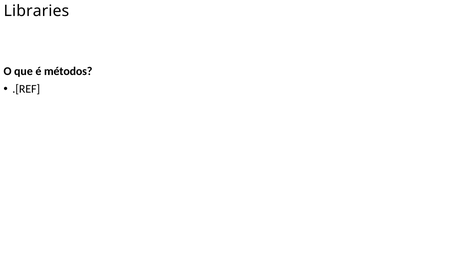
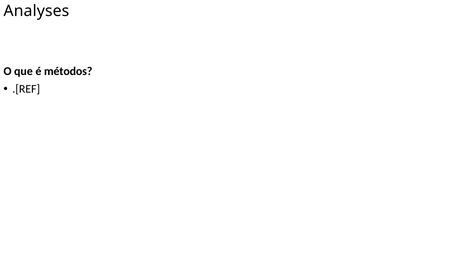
Libraries: Libraries -> Analyses (36, 11)
